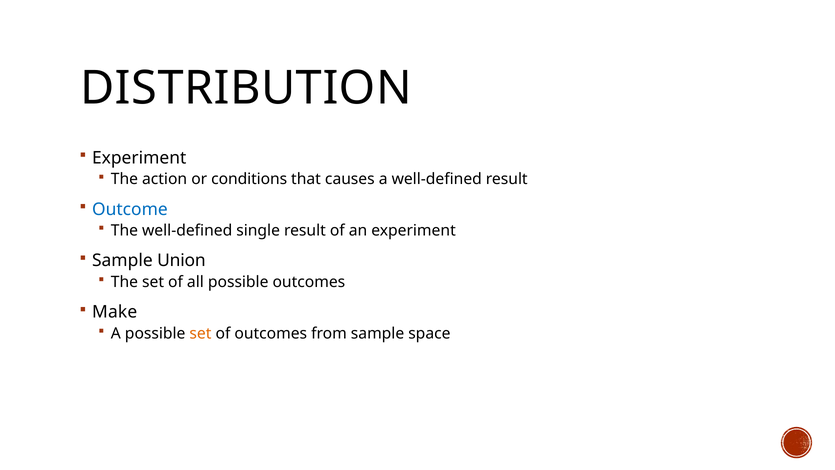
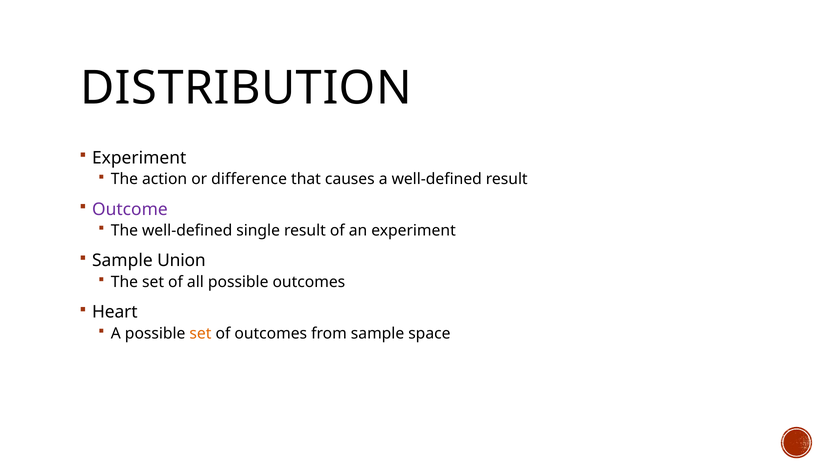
conditions: conditions -> difference (249, 179)
Outcome colour: blue -> purple (130, 209)
Make: Make -> Heart (115, 312)
